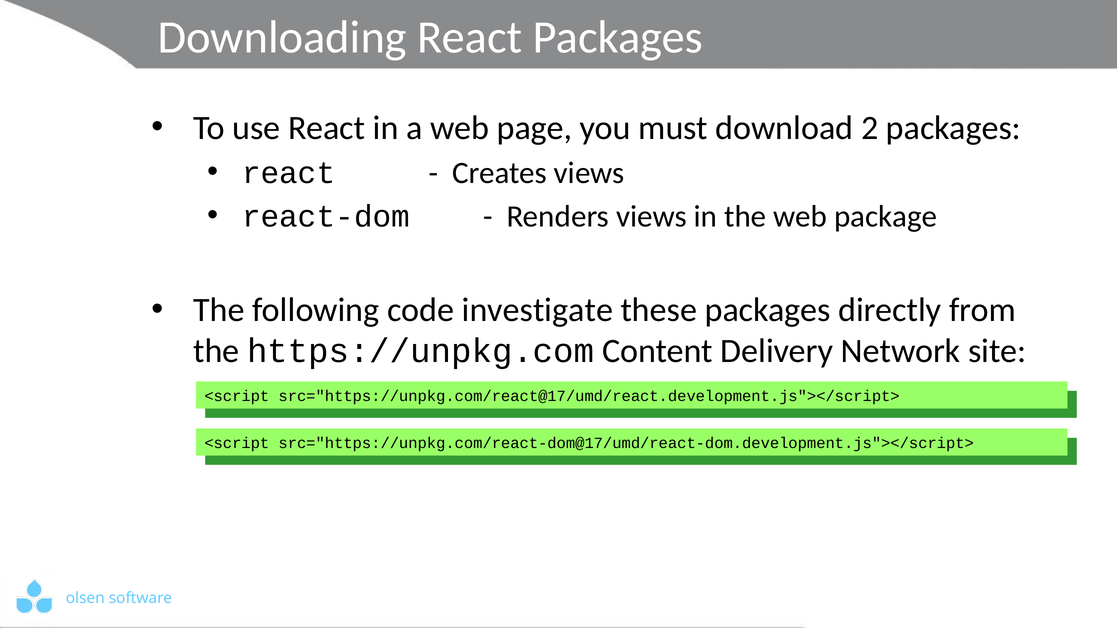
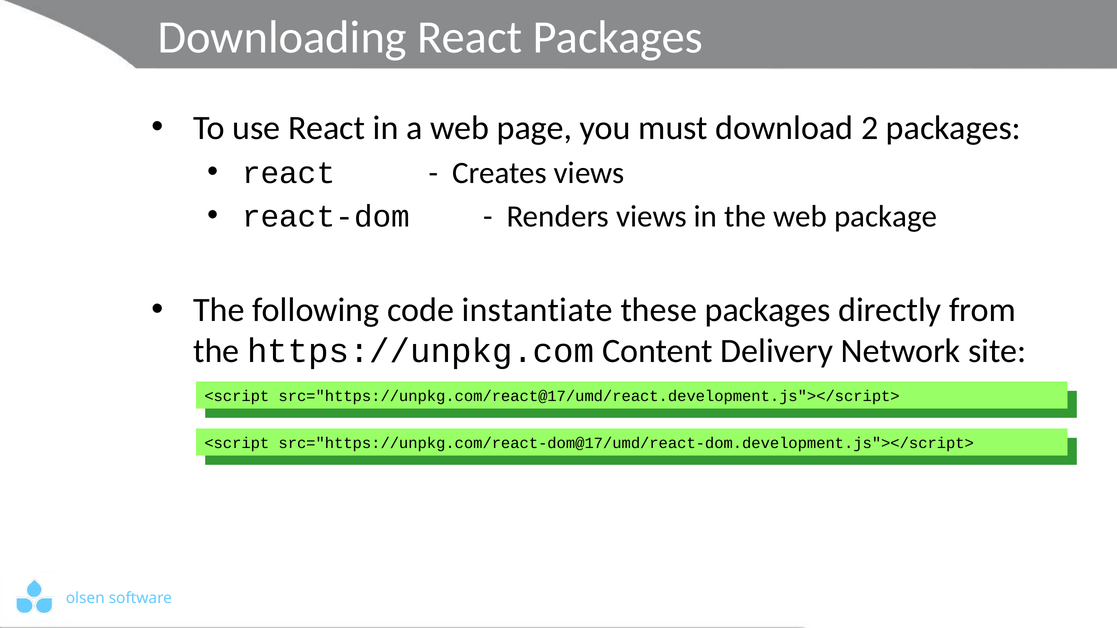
investigate: investigate -> instantiate (537, 310)
